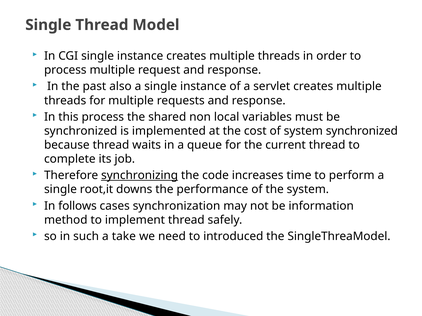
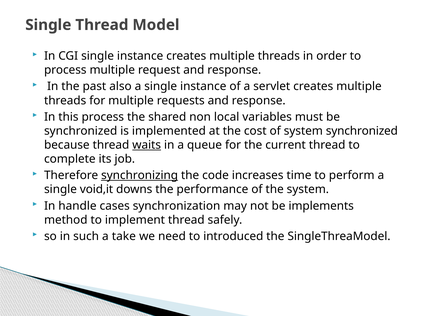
waits underline: none -> present (147, 145)
root,it: root,it -> void,it (97, 190)
follows: follows -> handle (77, 206)
information: information -> implements (321, 206)
